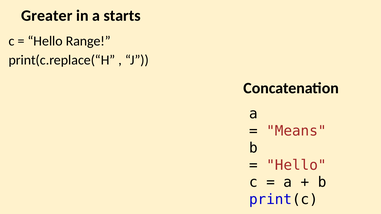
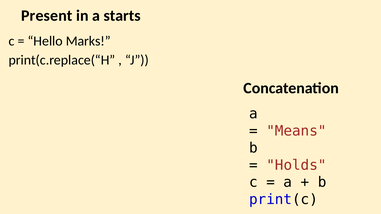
Greater: Greater -> Present (47, 16)
Range: Range -> Marks (88, 41)
Hello: Hello -> Holds (296, 165)
